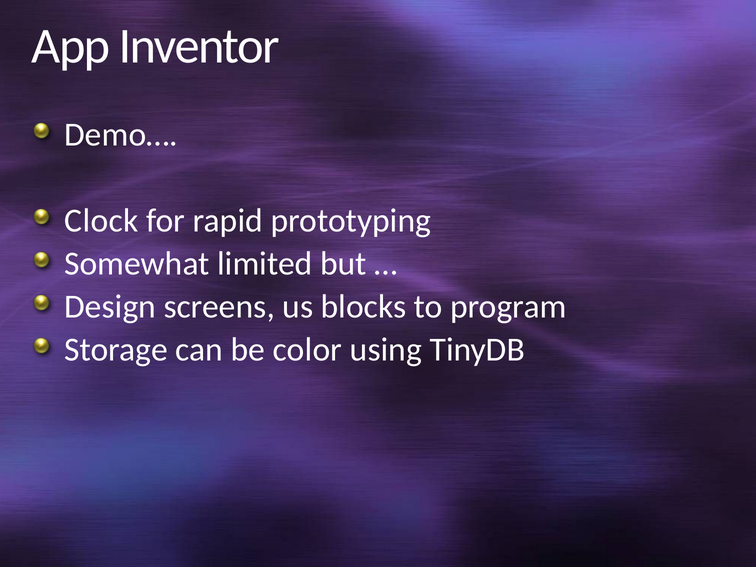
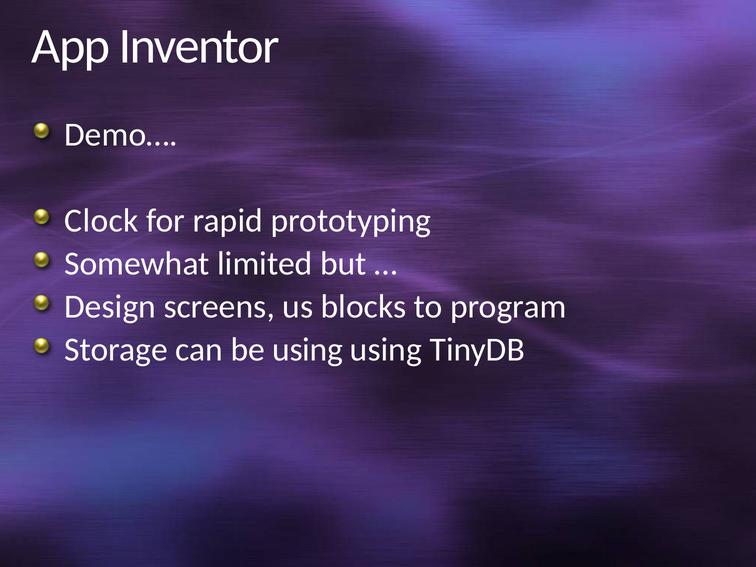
be color: color -> using (308, 350)
